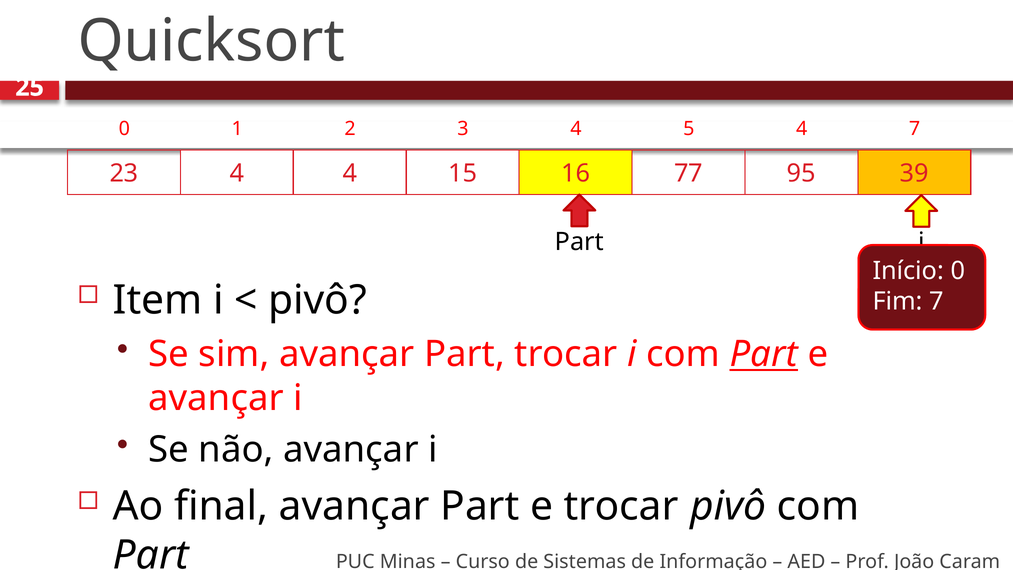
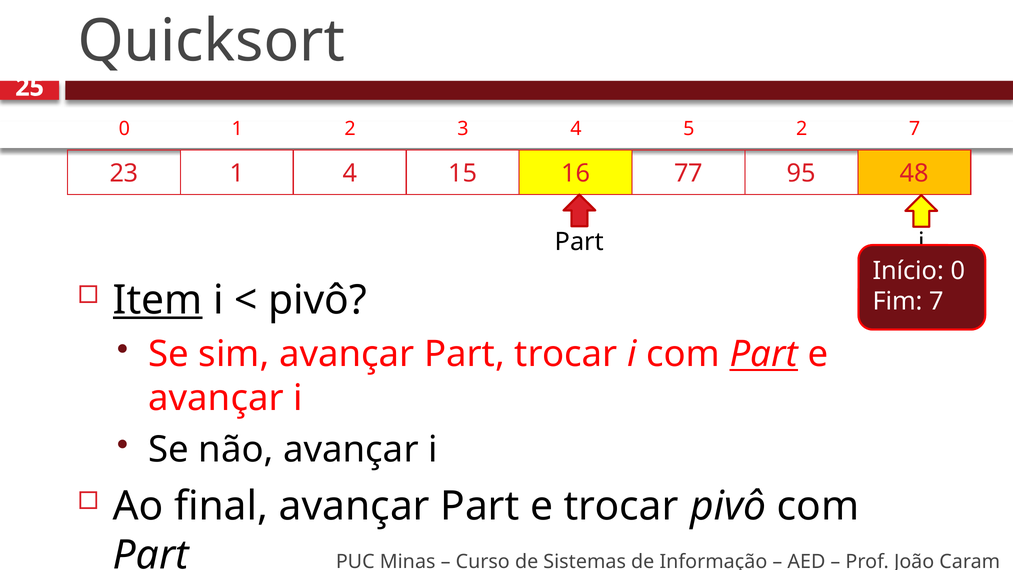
5 4: 4 -> 2 (802, 129)
23 4: 4 -> 1 (237, 174)
39: 39 -> 48 (914, 174)
Item underline: none -> present (158, 300)
